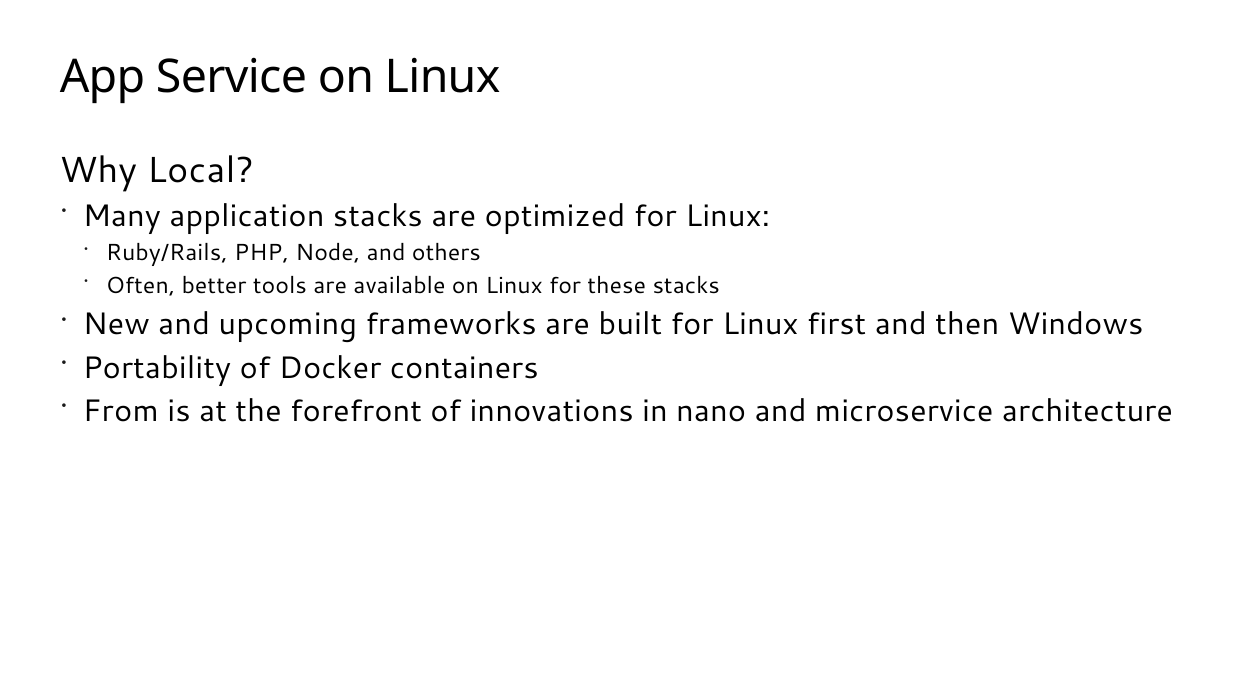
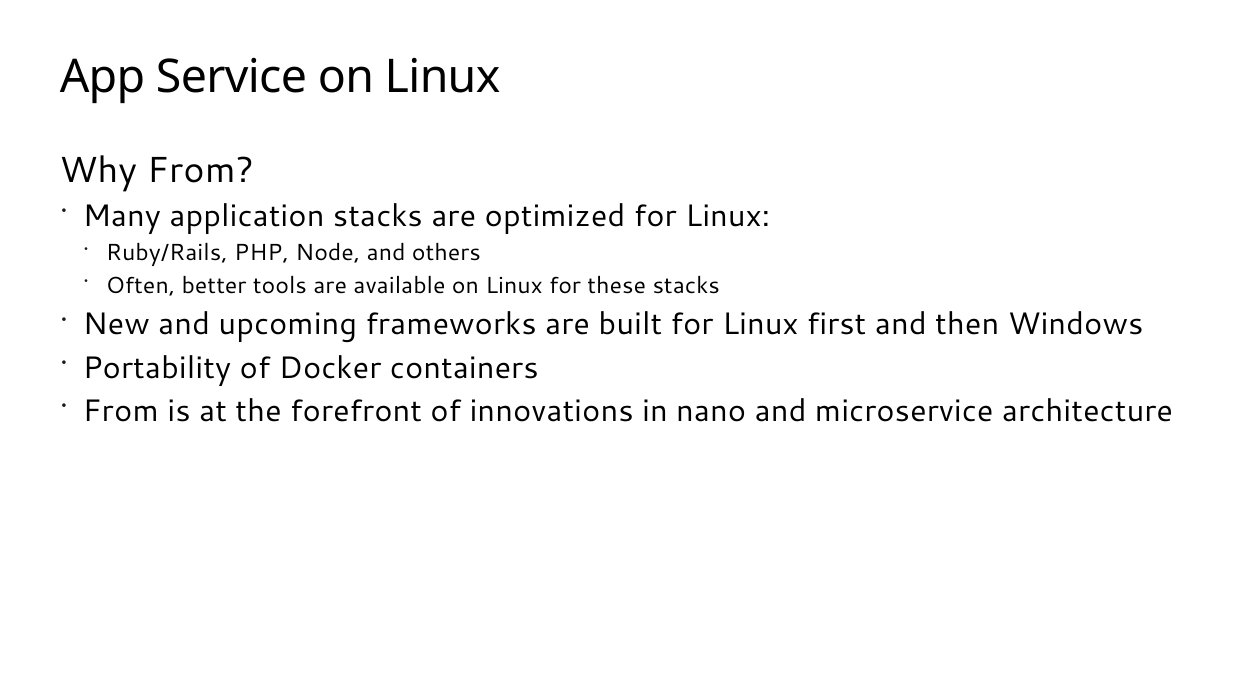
Why Local: Local -> From (201, 170)
